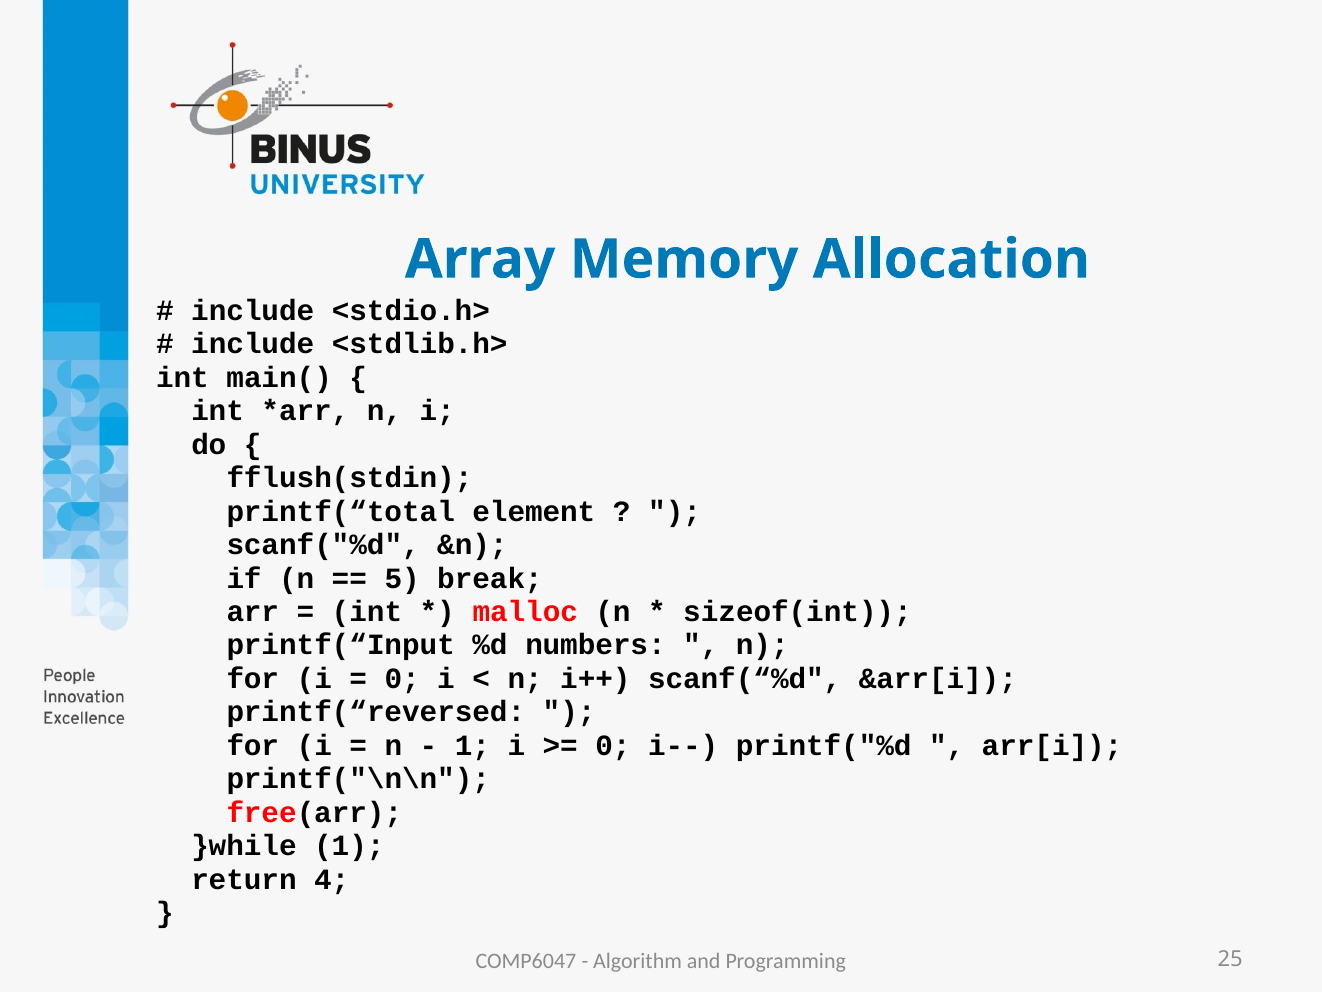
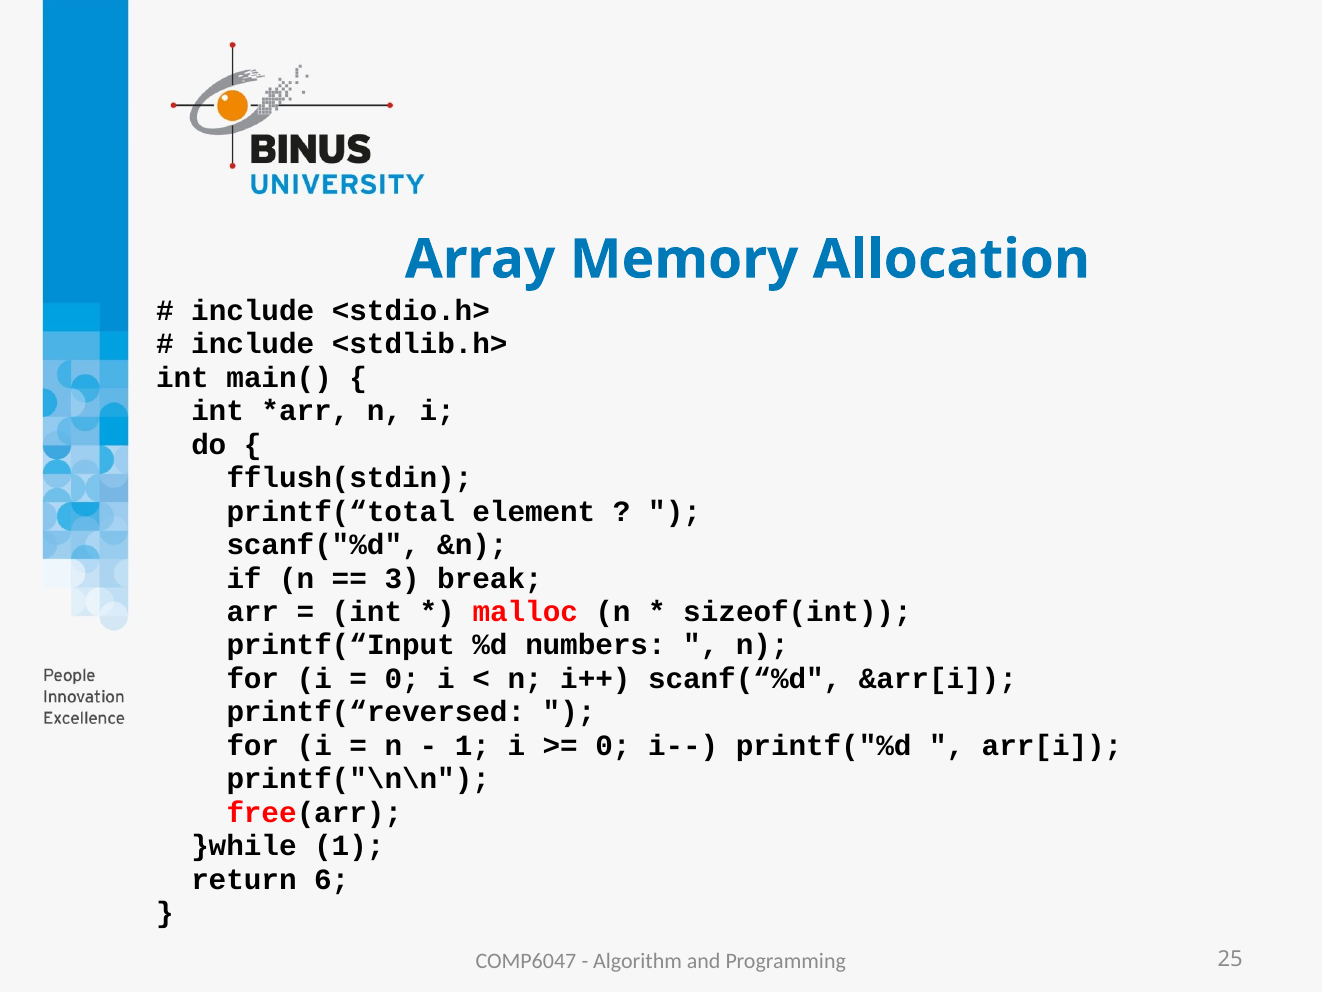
5: 5 -> 3 (402, 578)
4: 4 -> 6 (332, 879)
